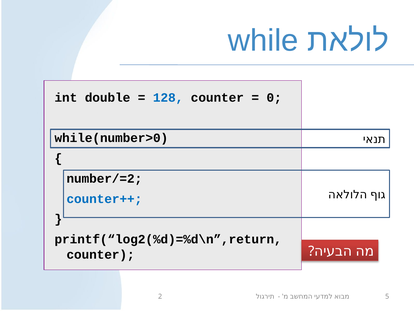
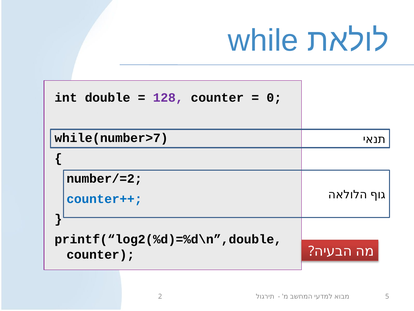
128 colour: blue -> purple (168, 97)
while(number>0: while(number>0 -> while(number>7 (111, 138)
printf(“log2(%d)=%d\n”,return: printf(“log2(%d)=%d\n”,return -> printf(“log2(%d)=%d\n”,double (168, 239)
